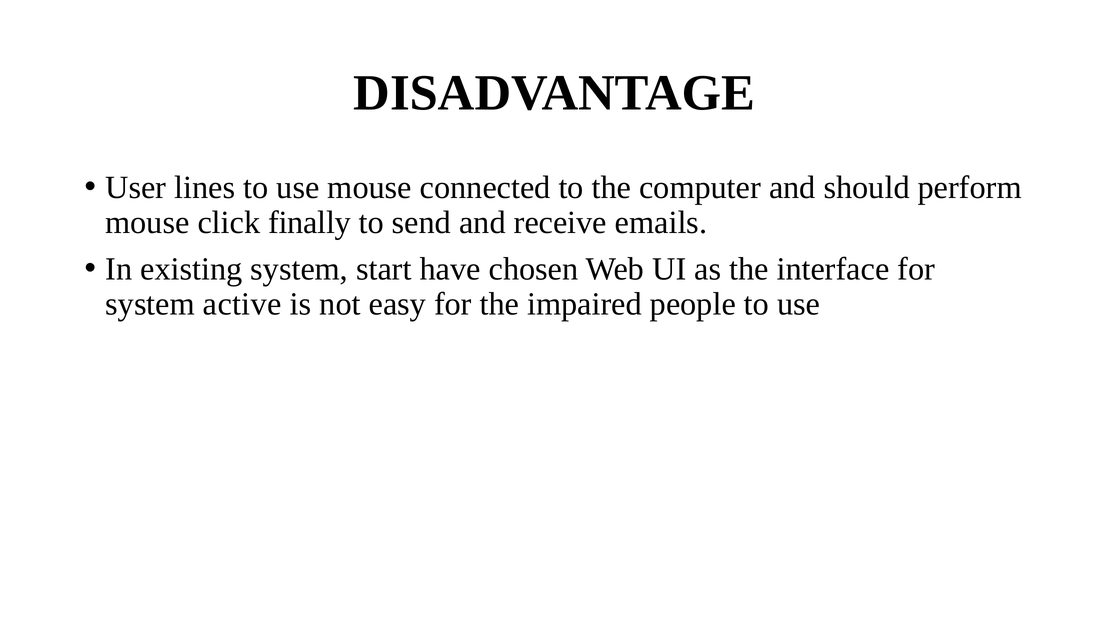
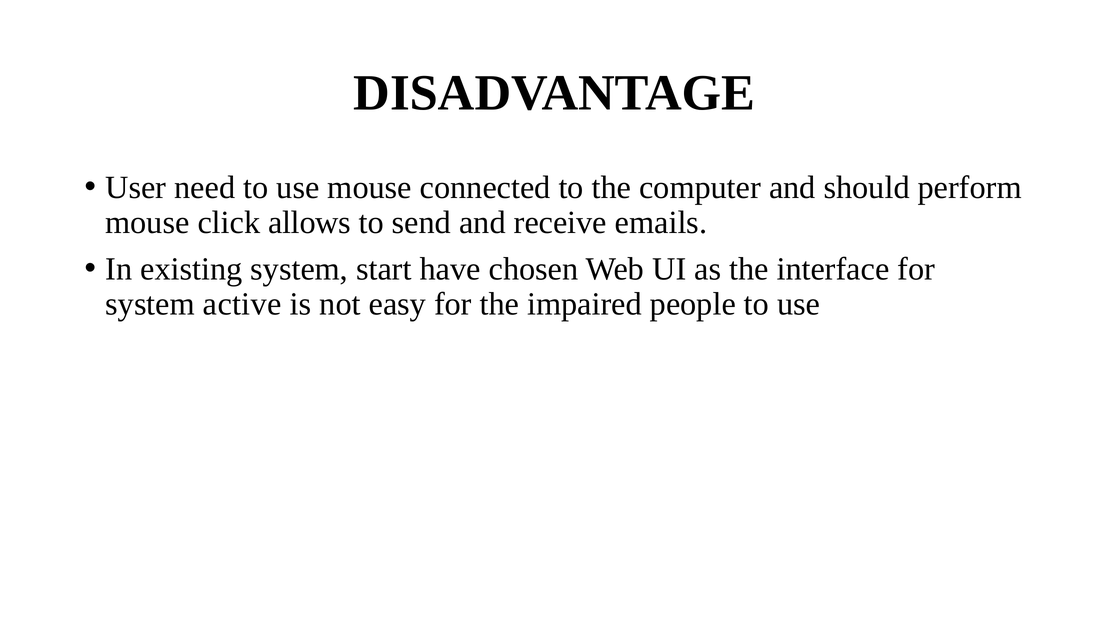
lines: lines -> need (205, 188)
finally: finally -> allows (310, 222)
